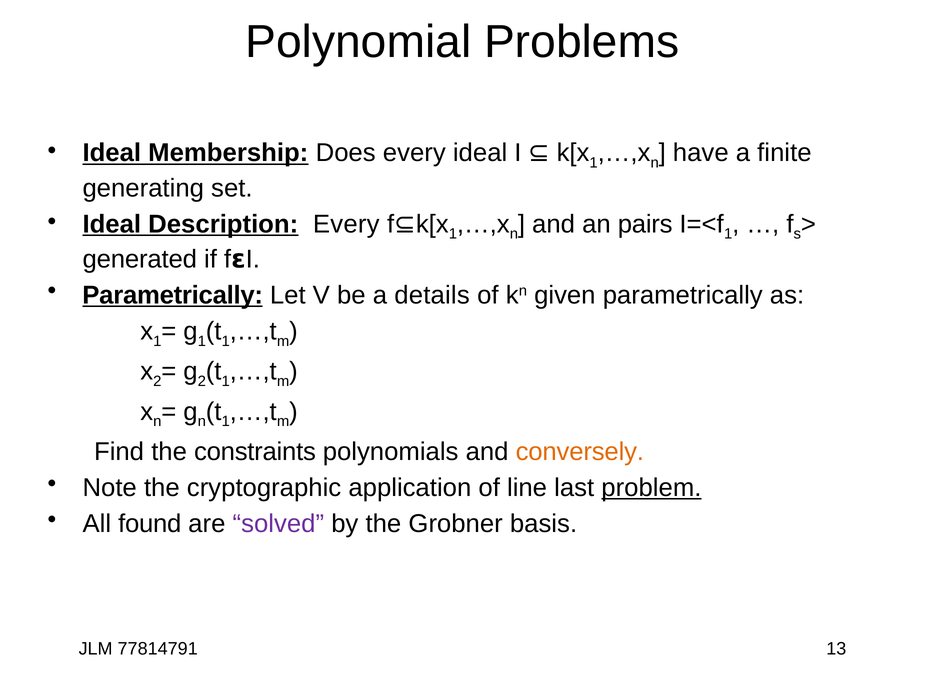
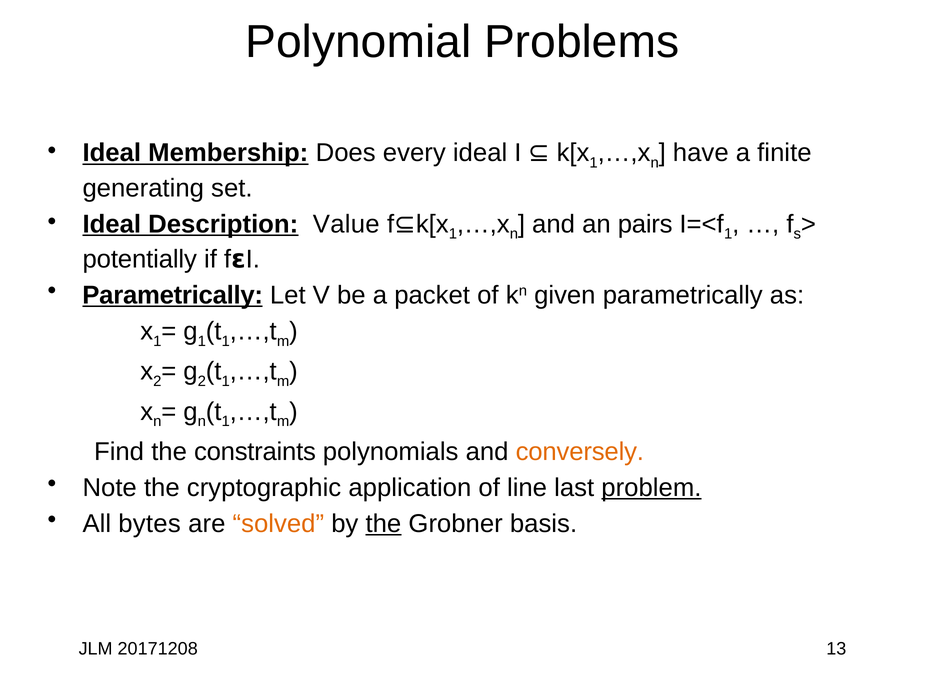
Description Every: Every -> Value (346, 224)
generated: generated -> potentially (140, 259)
details: details -> packet (432, 295)
found: found -> bytes (150, 524)
solved colour: purple -> orange (278, 524)
the underline: none -> present (383, 524)
77814791: 77814791 -> 20171208 (158, 649)
